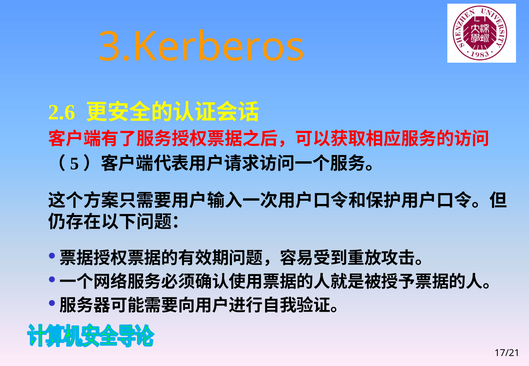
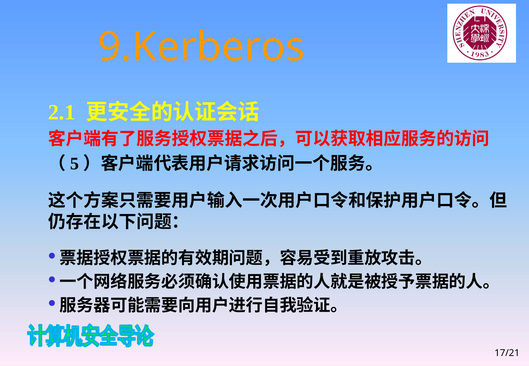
3.Kerberos: 3.Kerberos -> 9.Kerberos (201, 47)
2.6: 2.6 -> 2.1 (62, 112)
